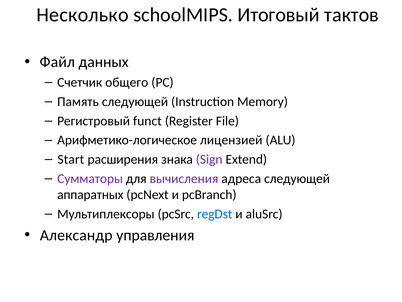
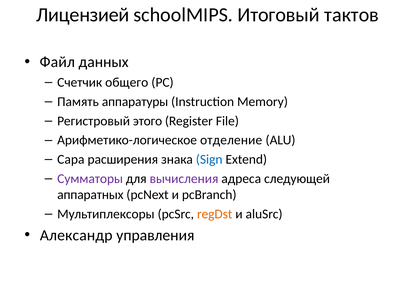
Несколько: Несколько -> Лицензией (83, 15)
Память следующей: следующей -> аппаратуры (135, 102)
funct: funct -> этого (148, 121)
лицензией: лицензией -> отделение (231, 140)
Start: Start -> Сара (71, 159)
Sign colour: purple -> blue (209, 159)
regDst colour: blue -> orange (215, 214)
